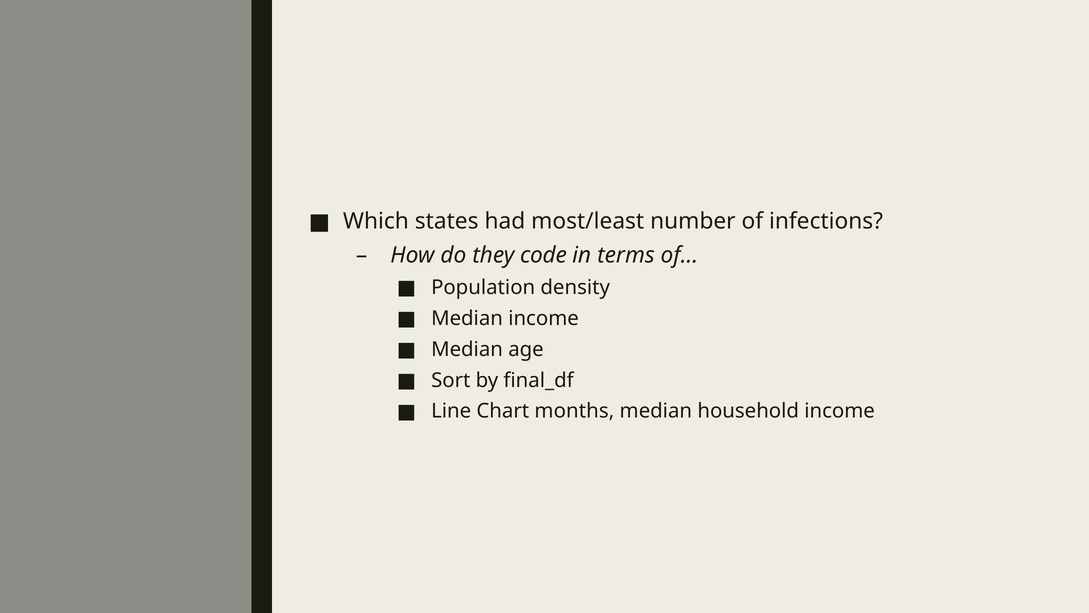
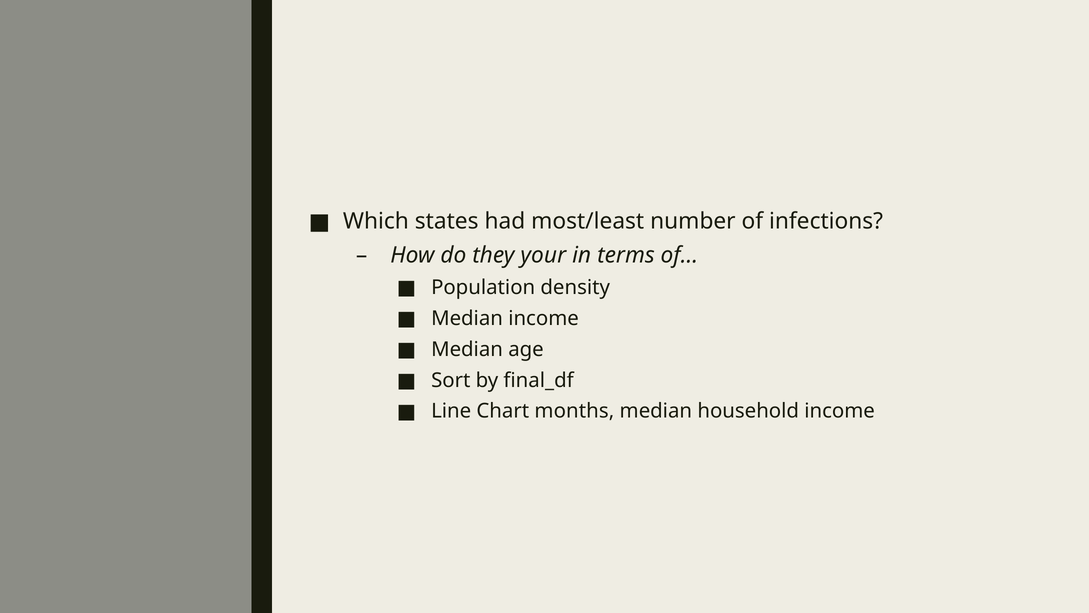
code: code -> your (543, 255)
